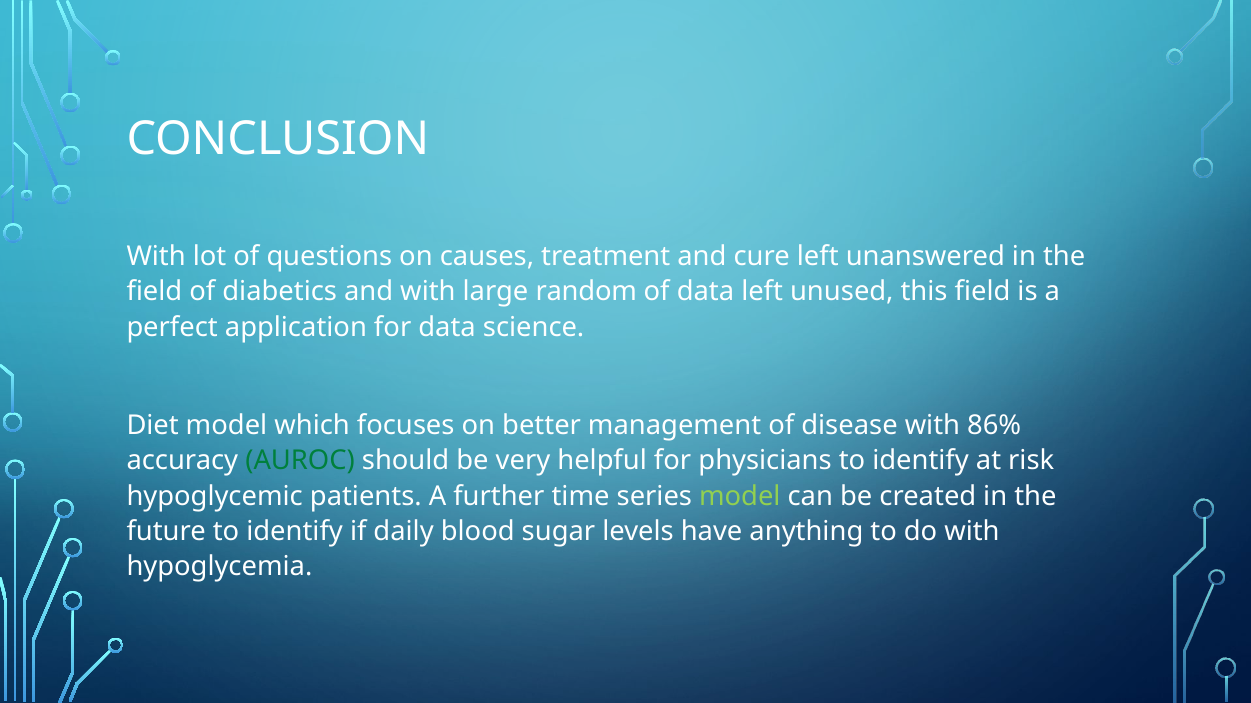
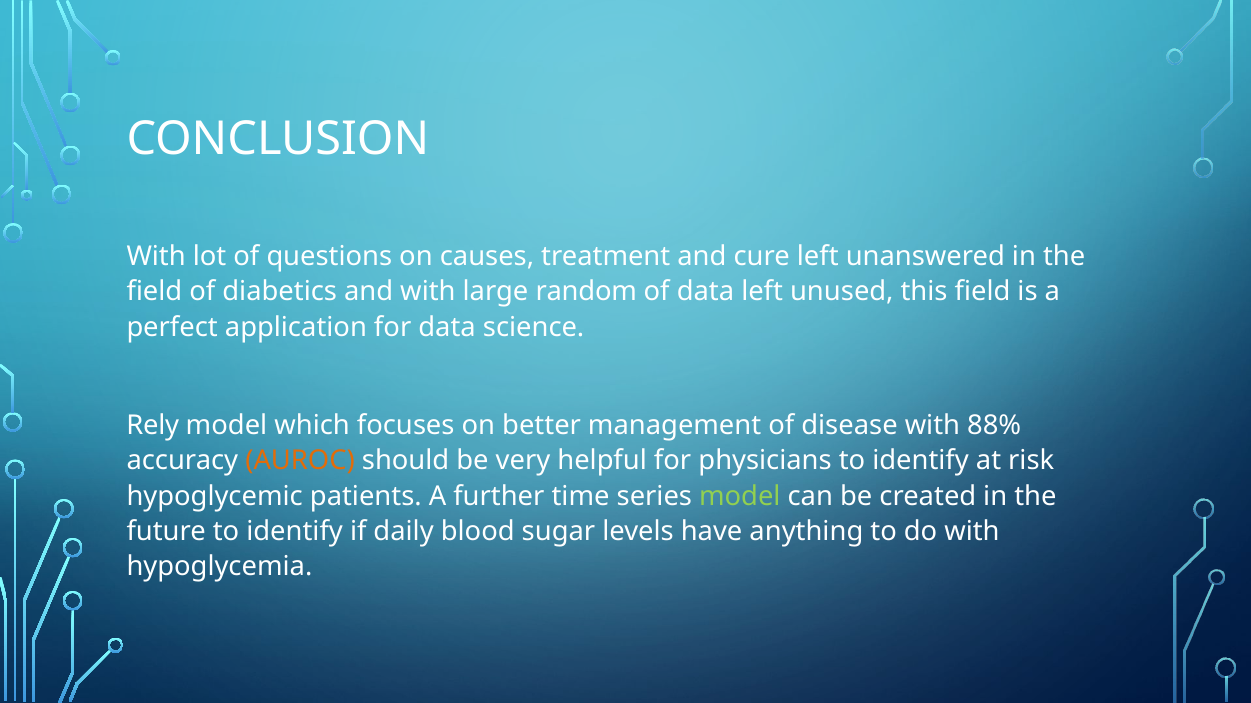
Diet: Diet -> Rely (153, 426)
86%: 86% -> 88% (994, 426)
AUROC colour: green -> orange (300, 461)
